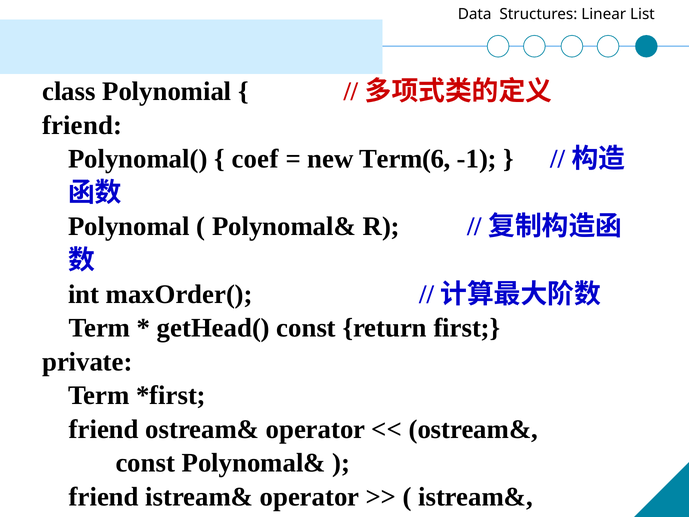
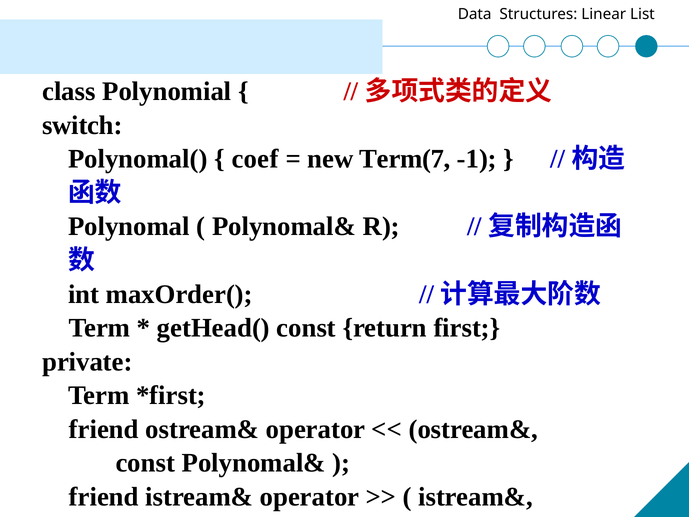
friend: friend -> switch (82, 125)
Term(6: Term(6 -> Term(7 (405, 159)
